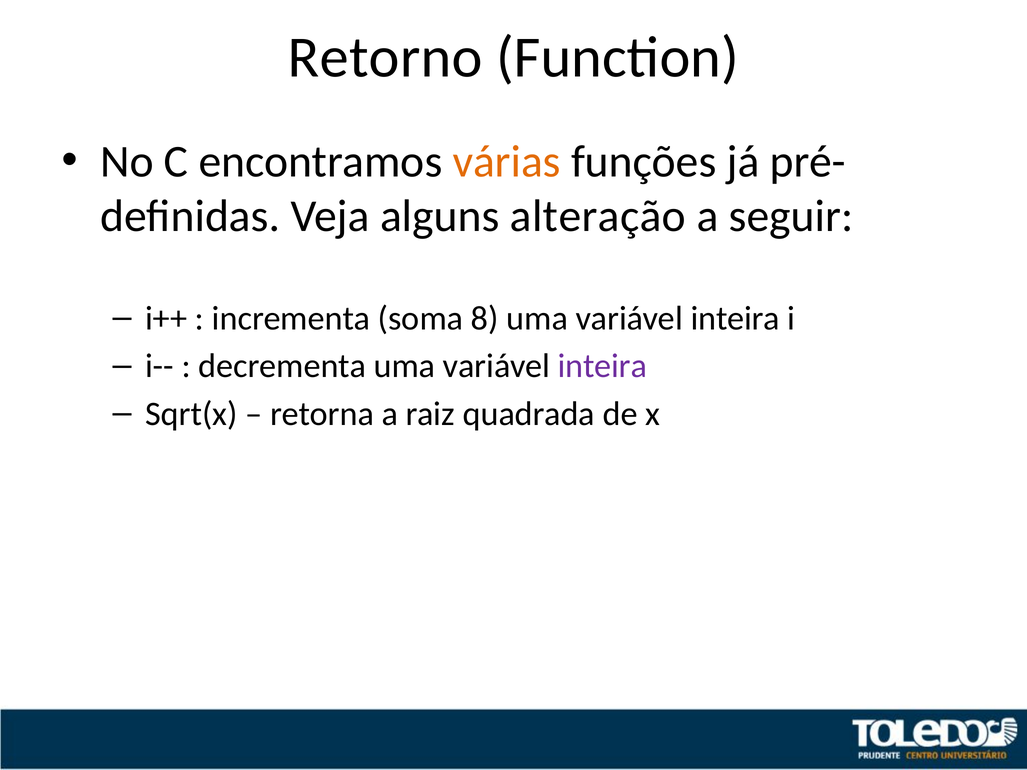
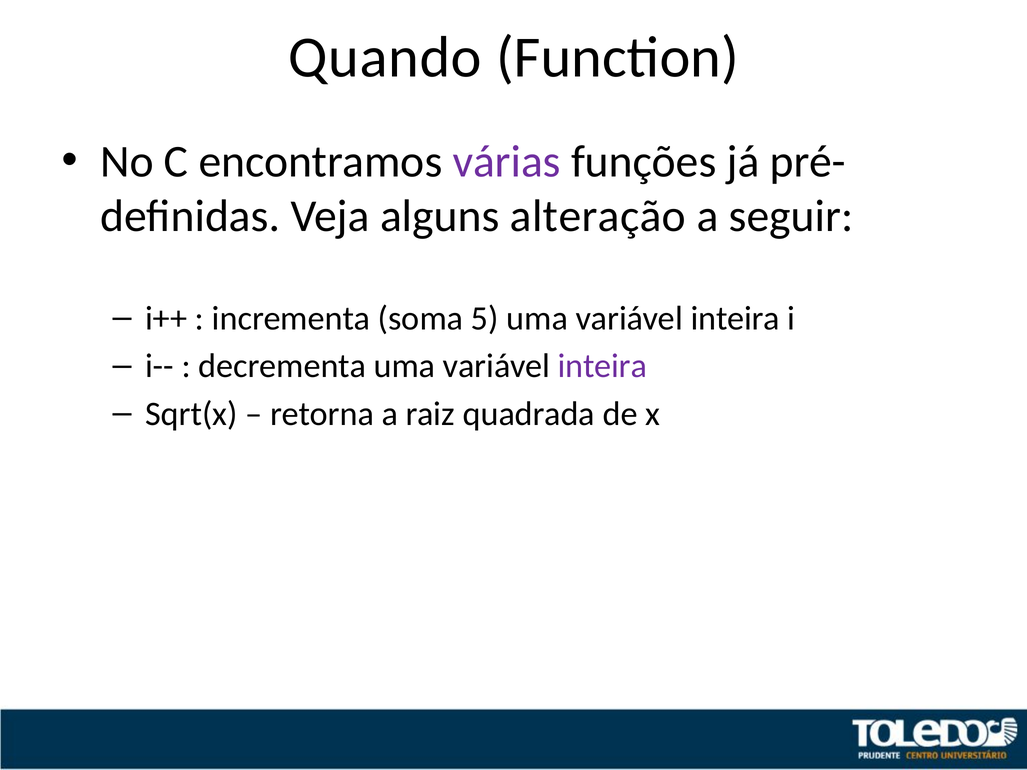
Retorno: Retorno -> Quando (385, 57)
várias colour: orange -> purple (507, 162)
8: 8 -> 5 (485, 318)
